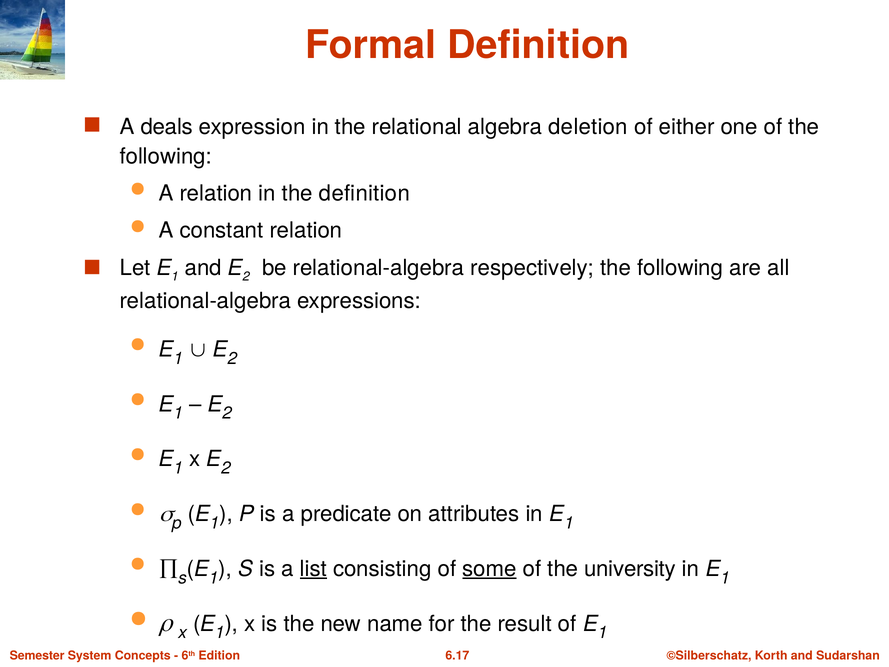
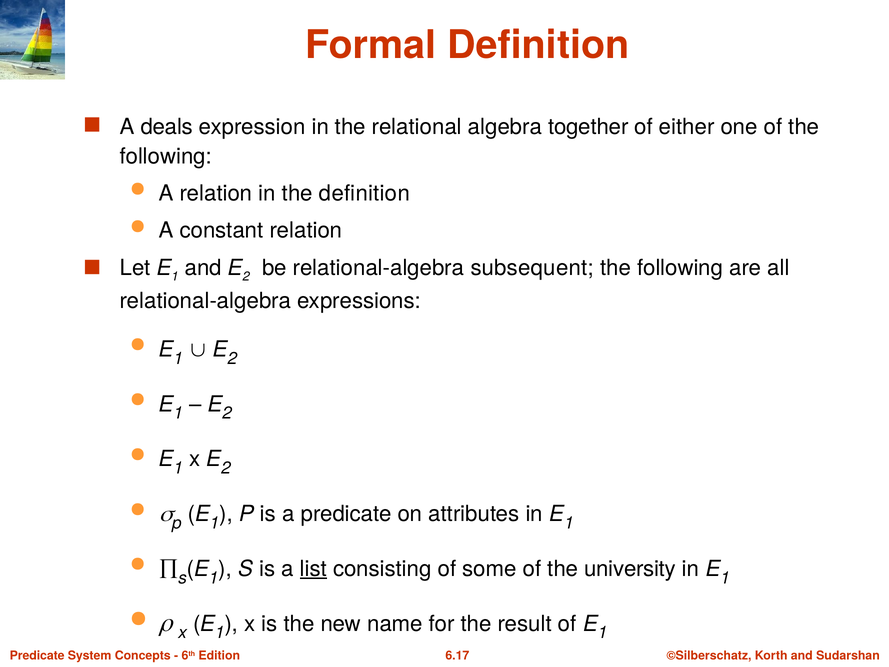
deletion: deletion -> together (588, 127)
respectively: respectively -> subsequent (532, 268)
some underline: present -> none (490, 569)
Semester: Semester -> Predicate (37, 656)
